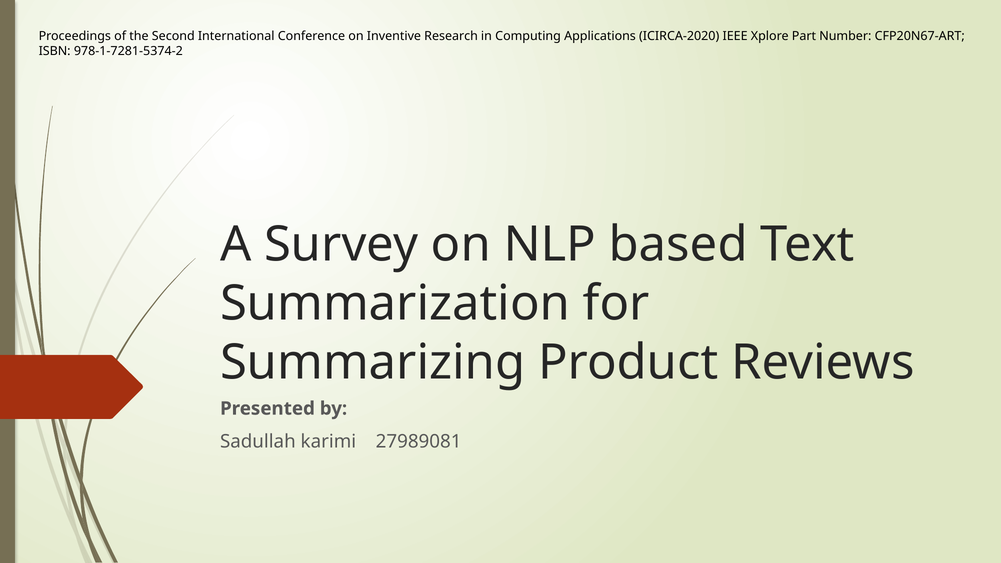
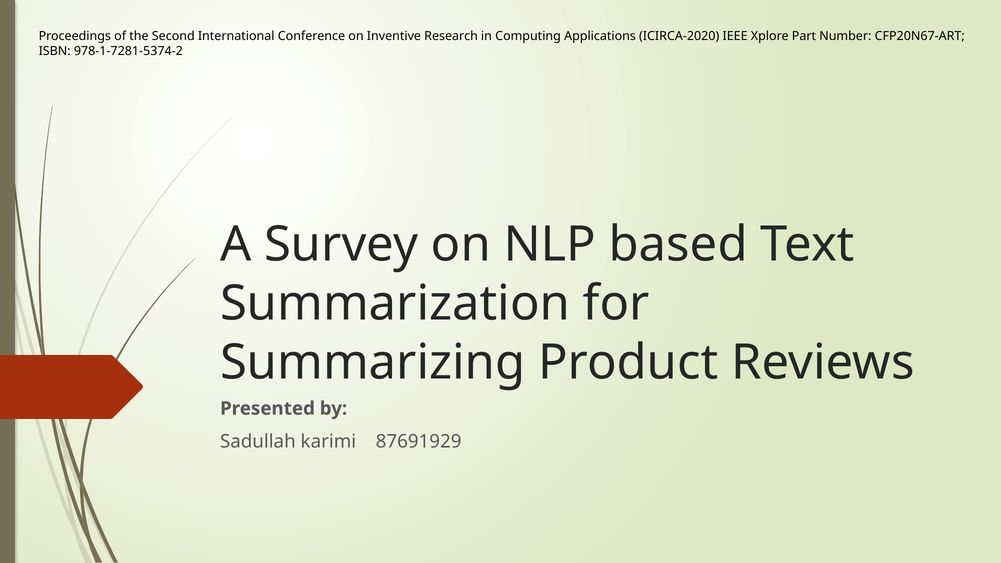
27989081: 27989081 -> 87691929 (419, 442)
